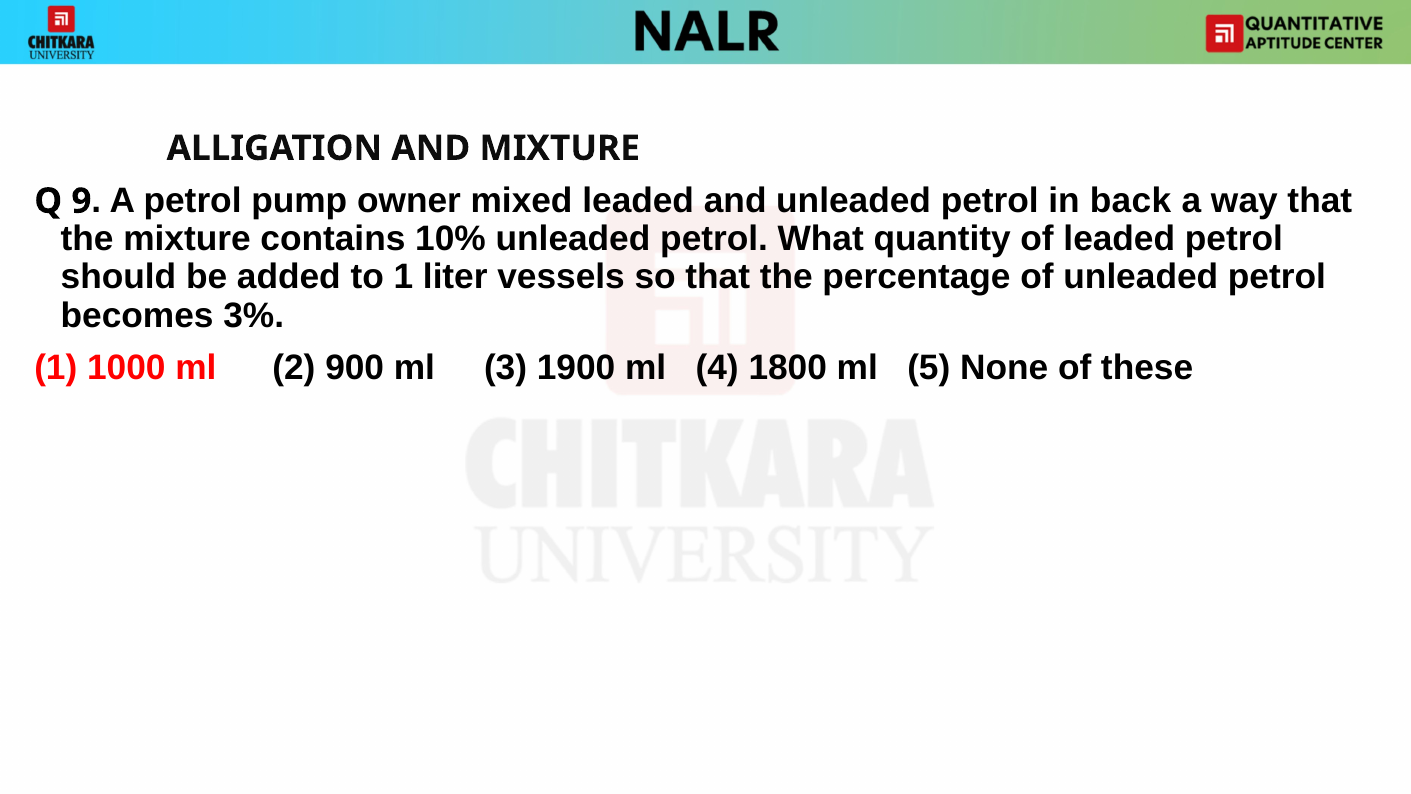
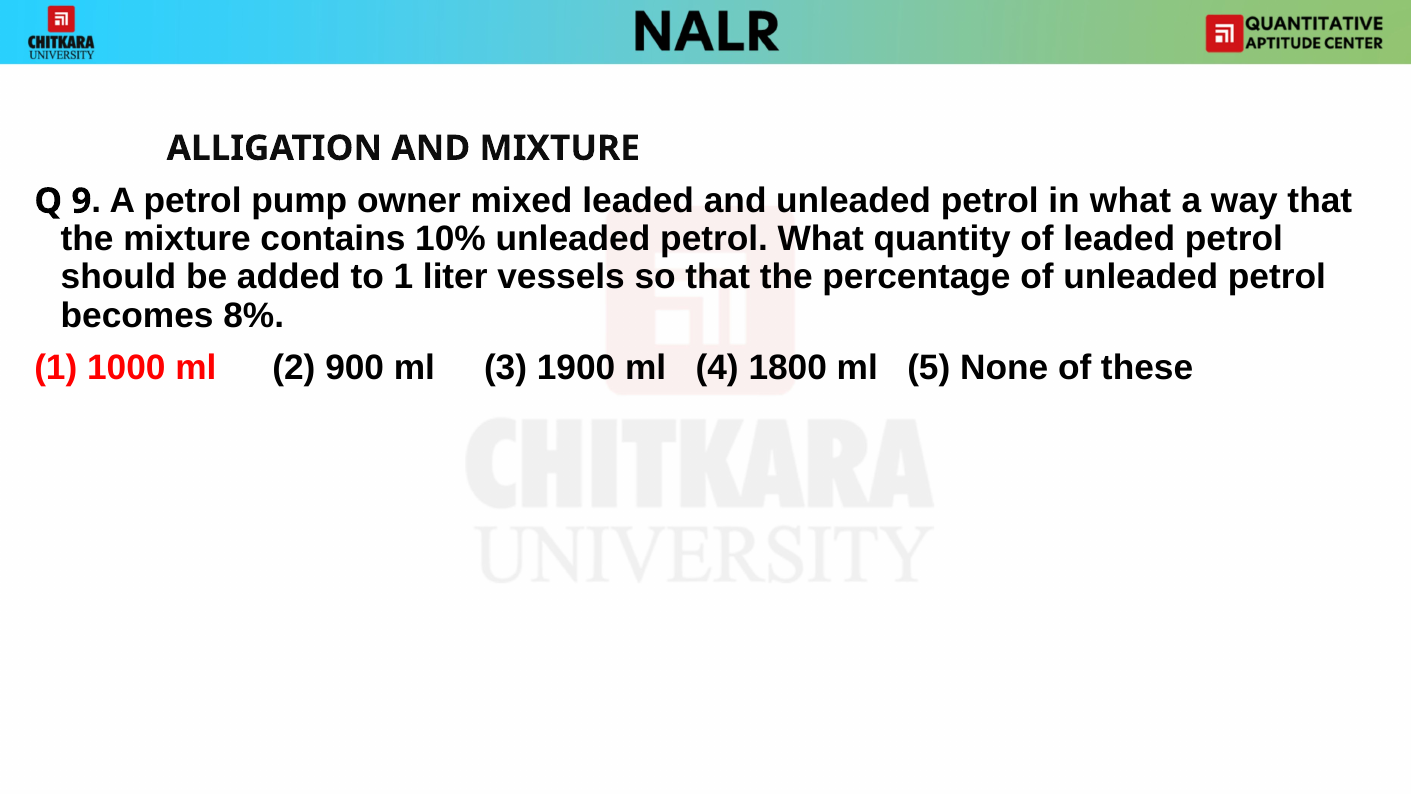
in back: back -> what (1131, 201)
3%: 3% -> 8% (254, 315)
